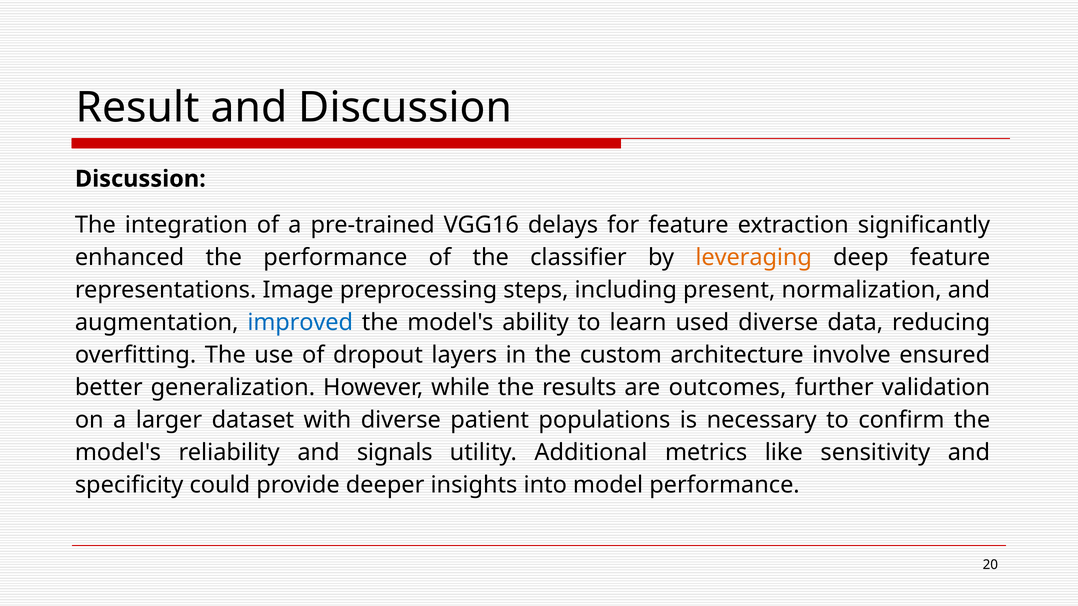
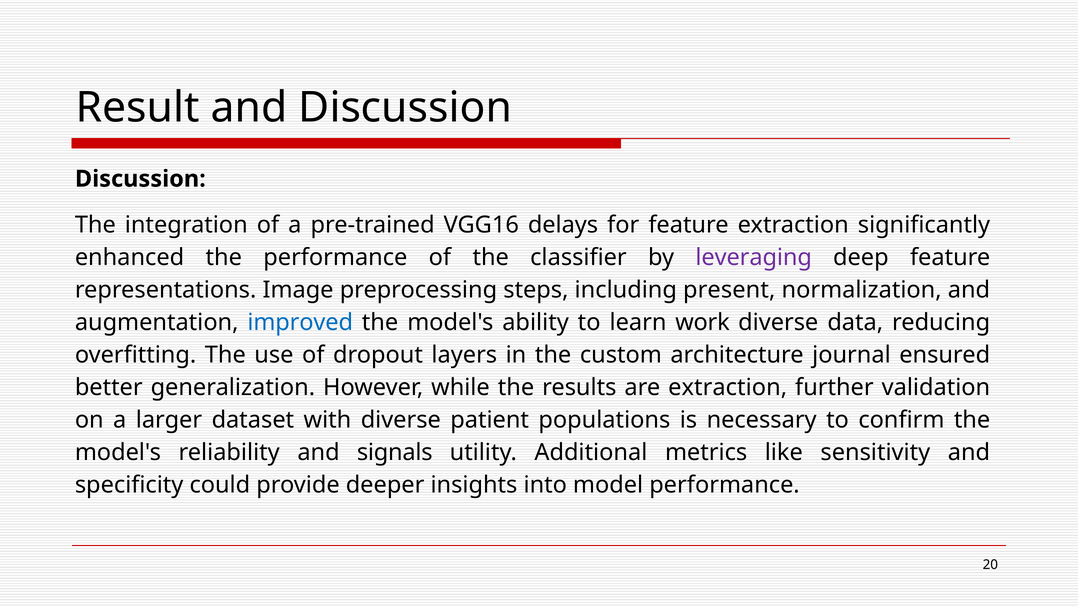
leveraging colour: orange -> purple (754, 258)
used: used -> work (703, 323)
involve: involve -> journal (851, 355)
are outcomes: outcomes -> extraction (728, 388)
